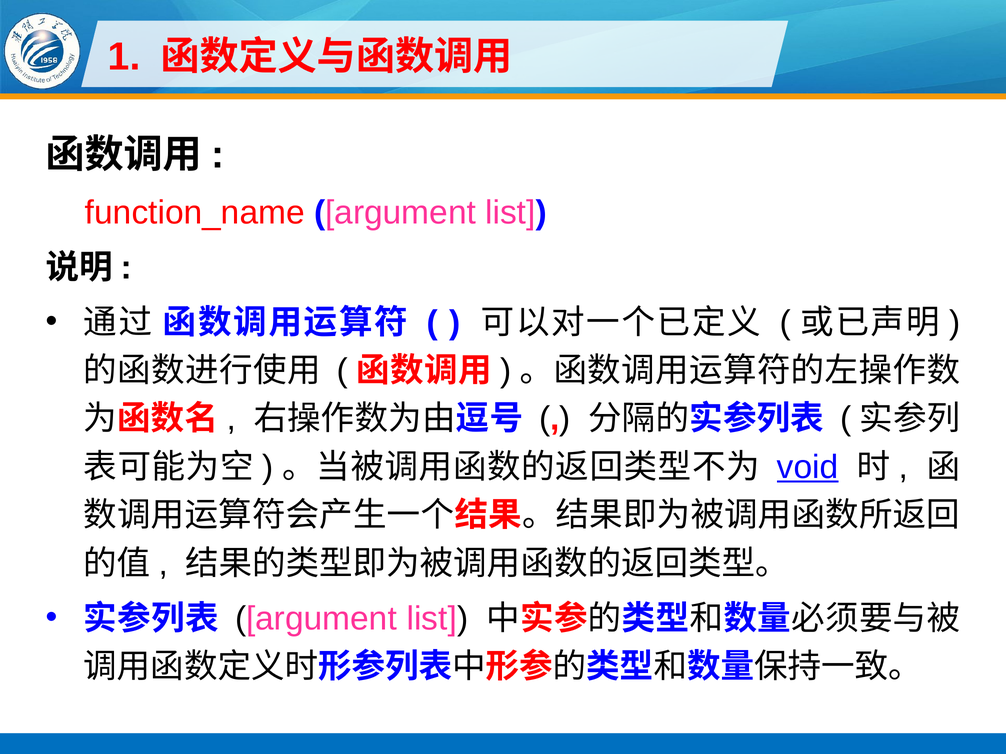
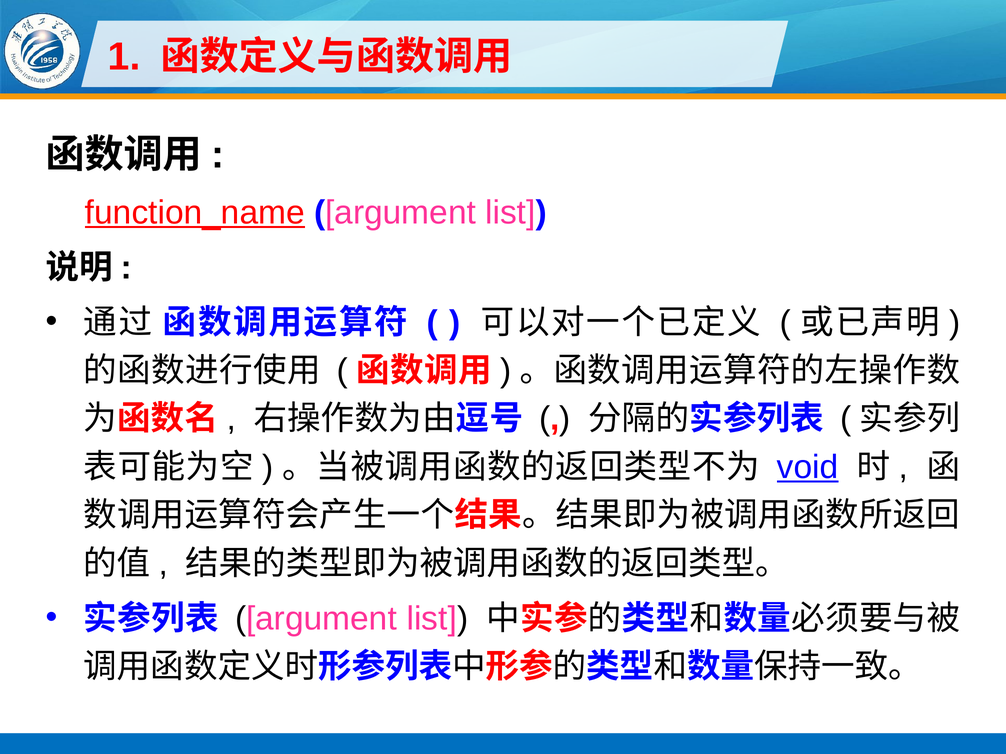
function_name underline: none -> present (195, 213)
